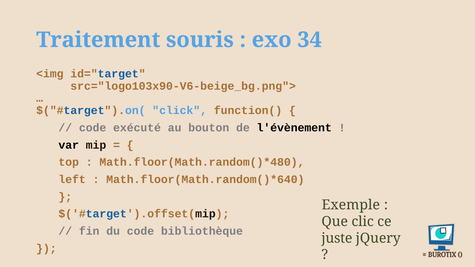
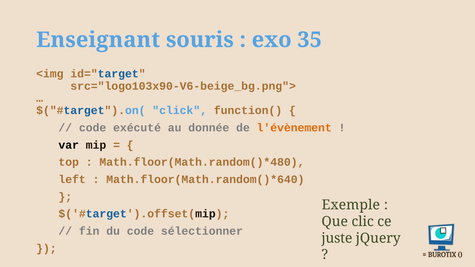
Traitement: Traitement -> Enseignant (98, 40)
34: 34 -> 35 (310, 40)
bouton: bouton -> donnée (209, 128)
l'évènement colour: black -> orange (294, 128)
bibliothèque: bibliothèque -> sélectionner (202, 231)
